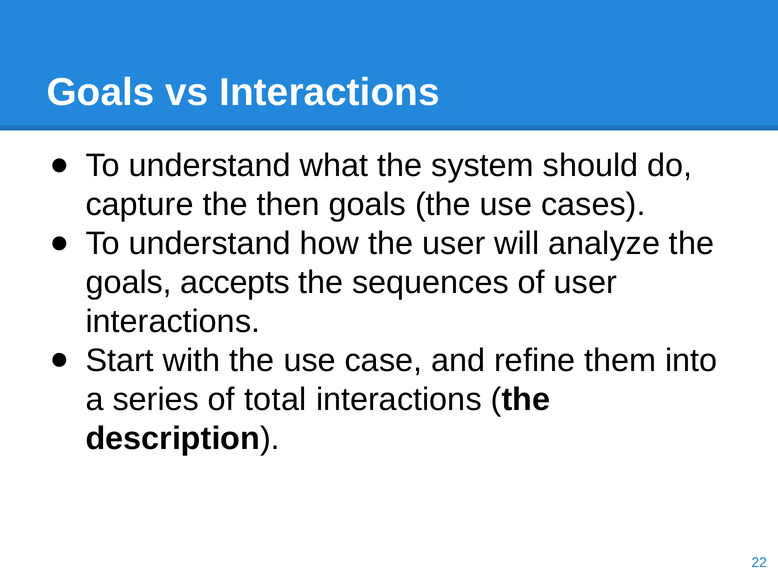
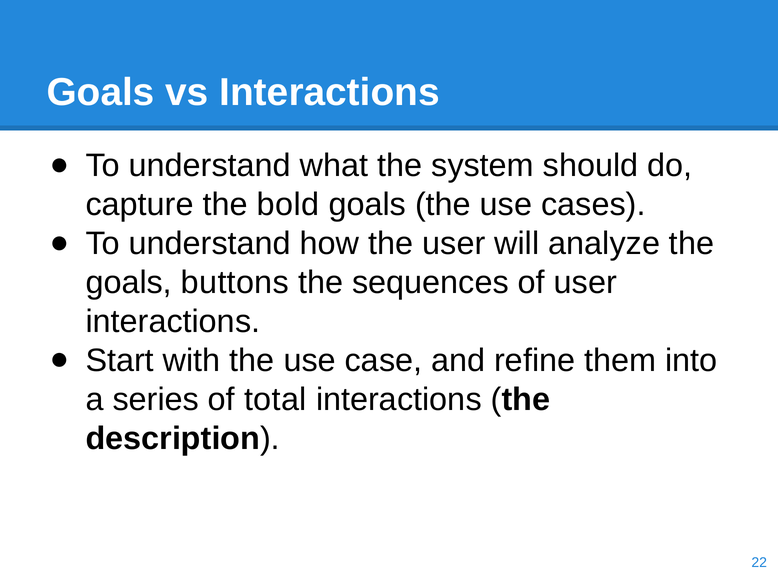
then: then -> bold (288, 205)
accepts: accepts -> buttons (235, 282)
